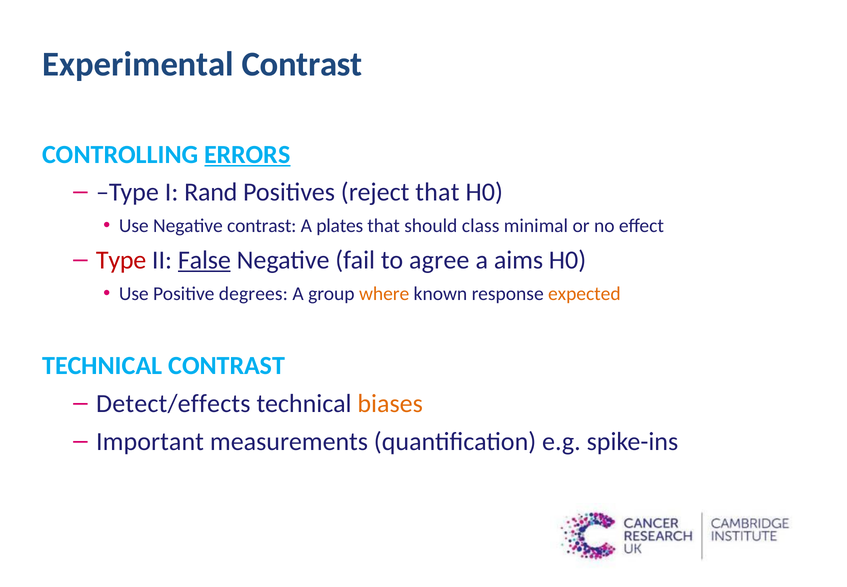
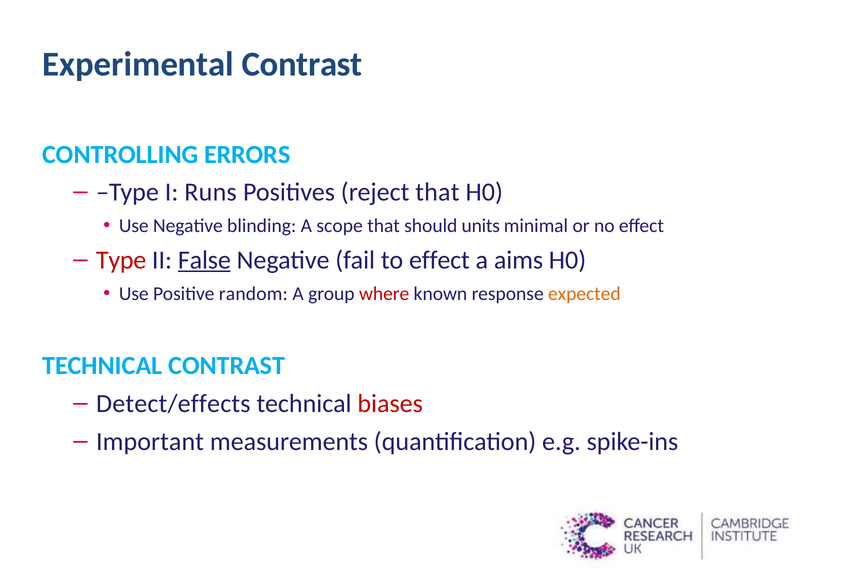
ERRORS underline: present -> none (247, 154)
Rand: Rand -> Runs (211, 192)
Negative contrast: contrast -> blinding (262, 226)
plates: plates -> scope (340, 226)
class: class -> units (481, 226)
to agree: agree -> effect (439, 260)
degrees: degrees -> random (253, 293)
where colour: orange -> red (384, 293)
biases colour: orange -> red (390, 403)
